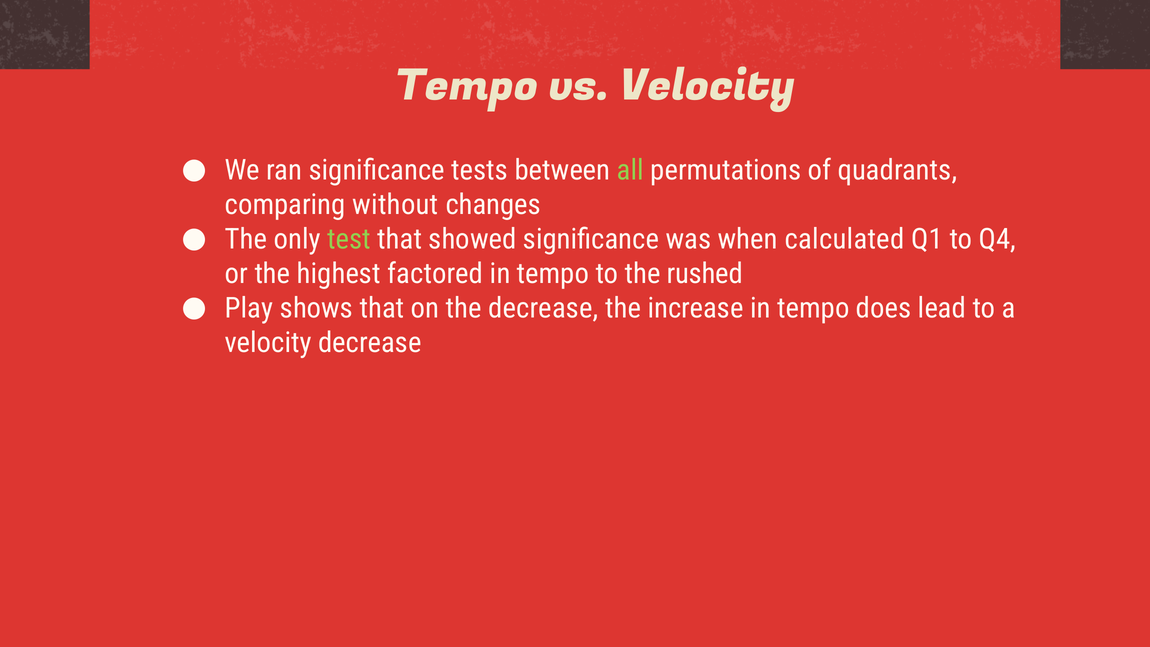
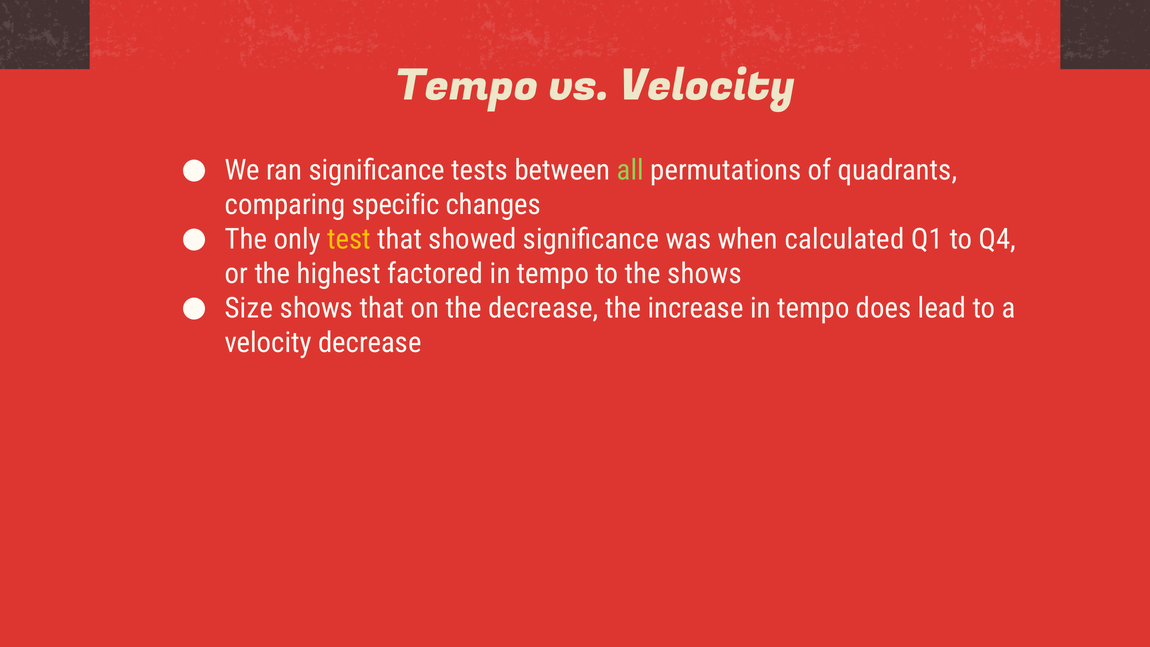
without: without -> specific (396, 205)
test colour: light green -> yellow (349, 239)
the rushed: rushed -> shows (705, 274)
Play: Play -> Size (249, 308)
